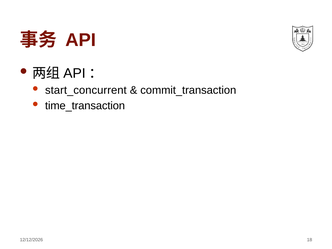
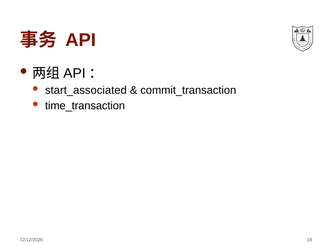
start_concurrent: start_concurrent -> start_associated (86, 90)
